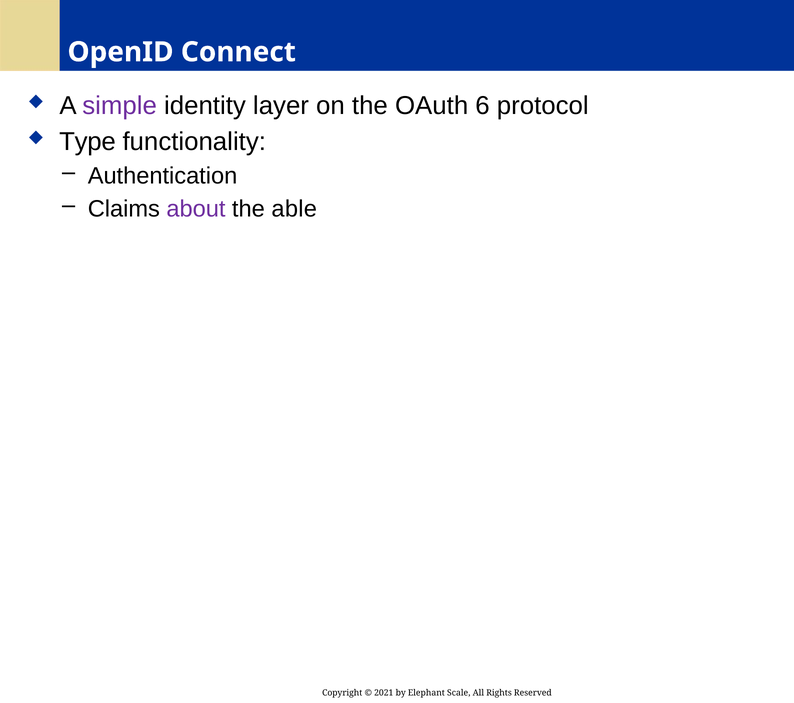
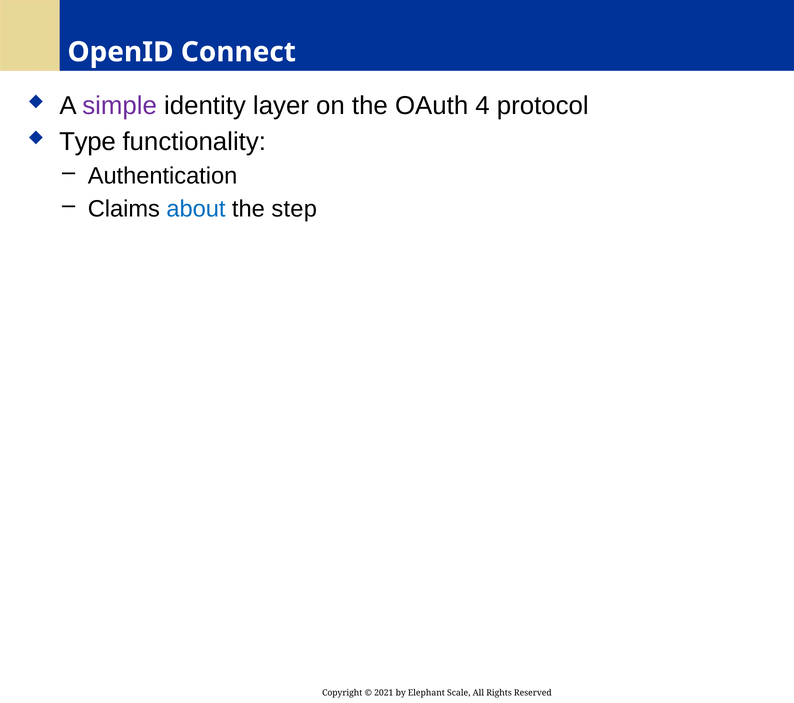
6: 6 -> 4 (482, 106)
about colour: purple -> blue (196, 209)
able: able -> step (294, 209)
